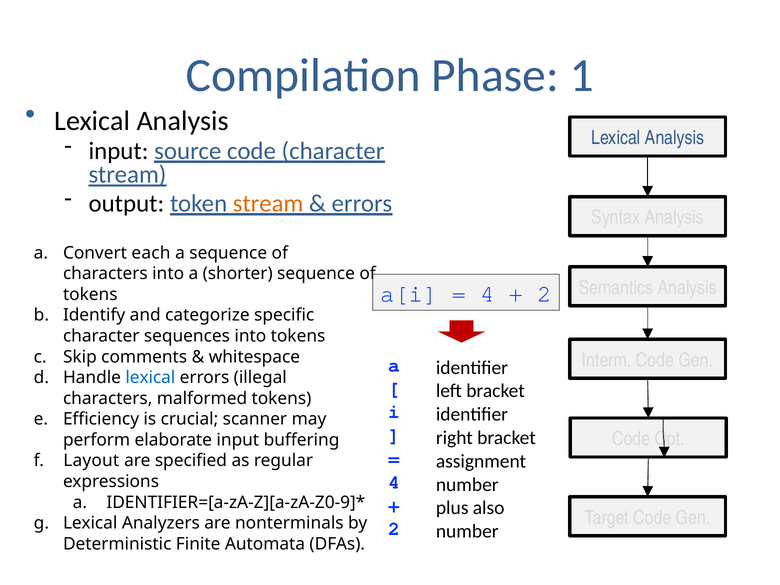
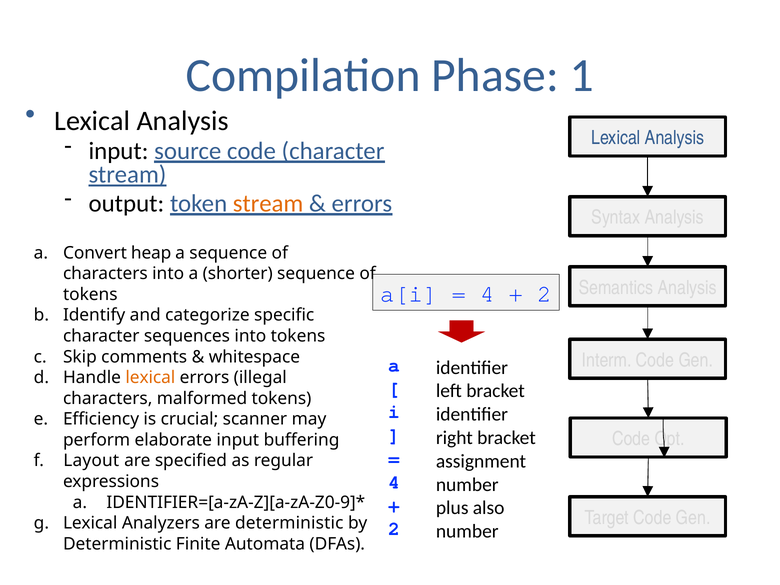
each: each -> heap (151, 253)
lexical colour: blue -> orange (150, 378)
are nonterminals: nonterminals -> deterministic (289, 523)
